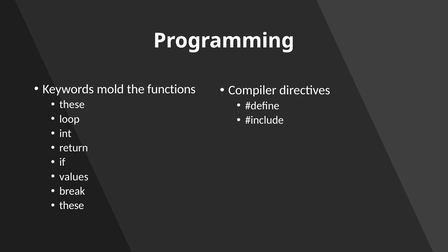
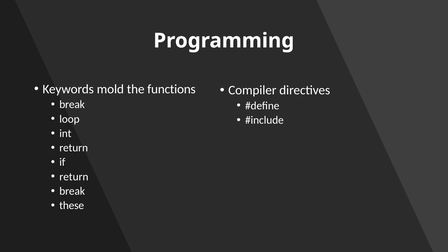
these: these -> break (72, 105)
values: values -> return (74, 177)
